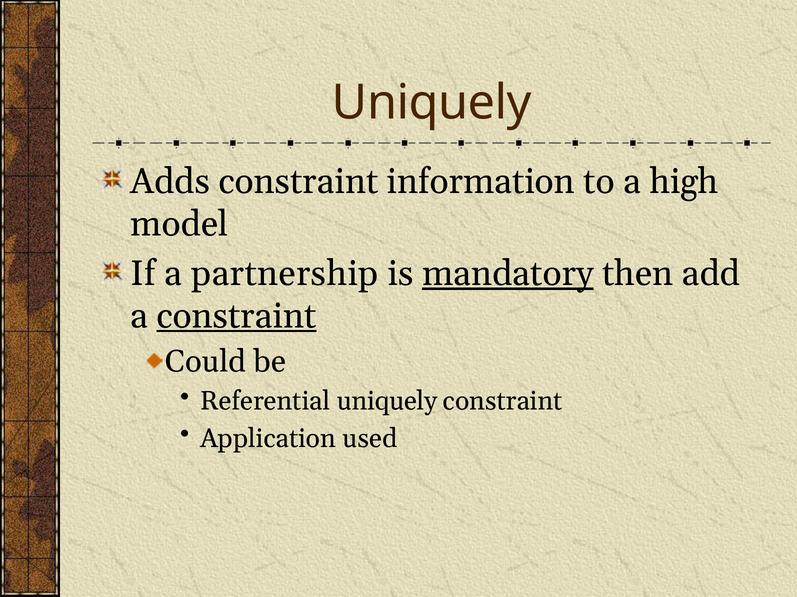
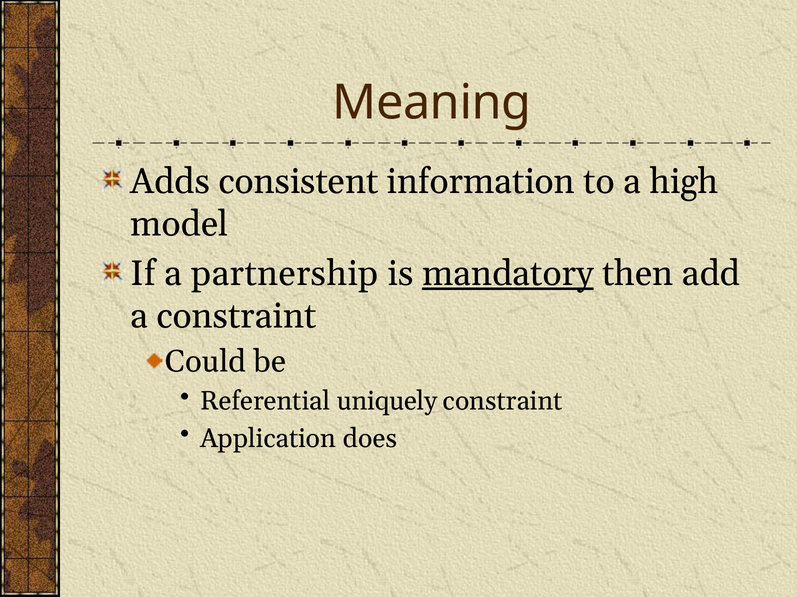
Uniquely: Uniquely -> Meaning (432, 103)
Adds constraint: constraint -> consistent (298, 182)
constraint underline: present -> none (237, 316)
used: used -> does (370, 439)
